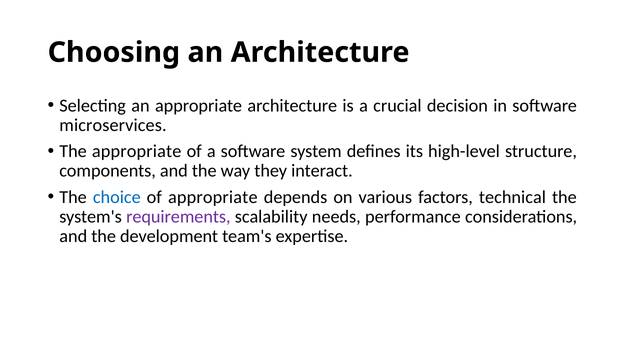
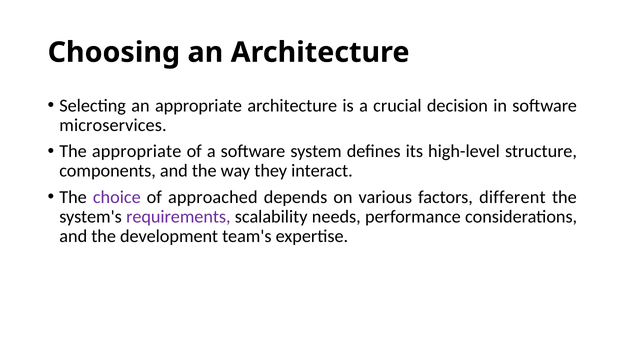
choice colour: blue -> purple (117, 197)
of appropriate: appropriate -> approached (213, 197)
technical: technical -> different (512, 197)
